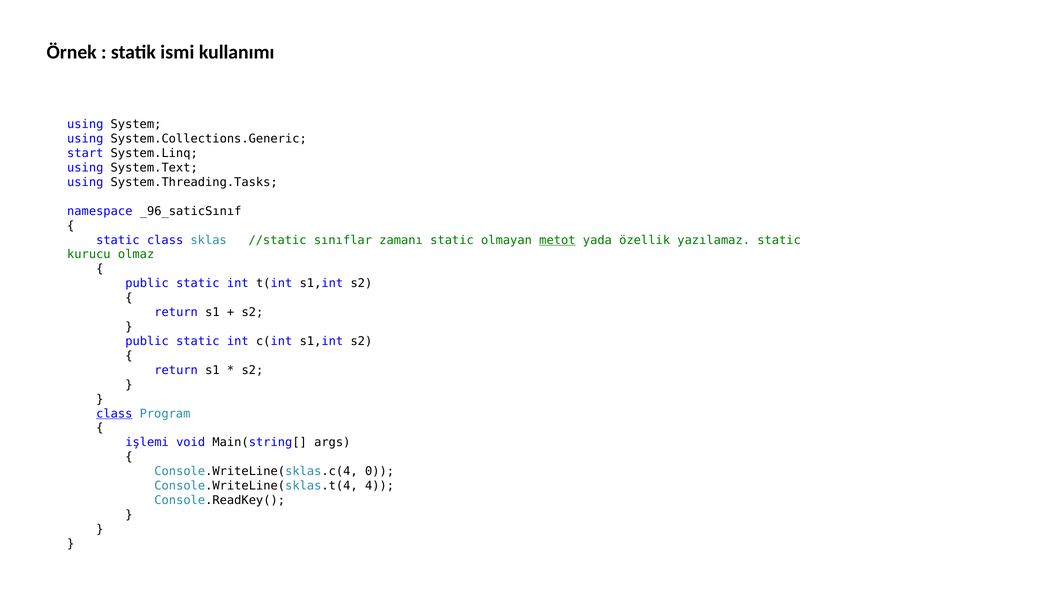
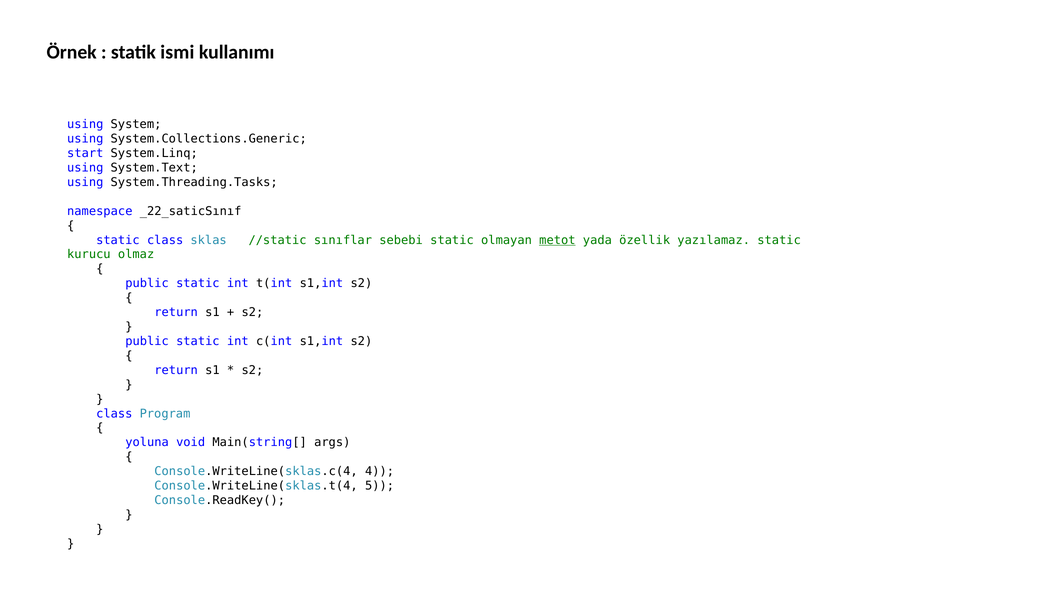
_96_saticSınıf: _96_saticSınıf -> _22_saticSınıf (191, 211)
zamanı: zamanı -> sebebi (401, 240)
class underline: present -> none (114, 414)
işlemi: işlemi -> yoluna (147, 443)
0: 0 -> 4 (380, 472)
4: 4 -> 5 (380, 486)
